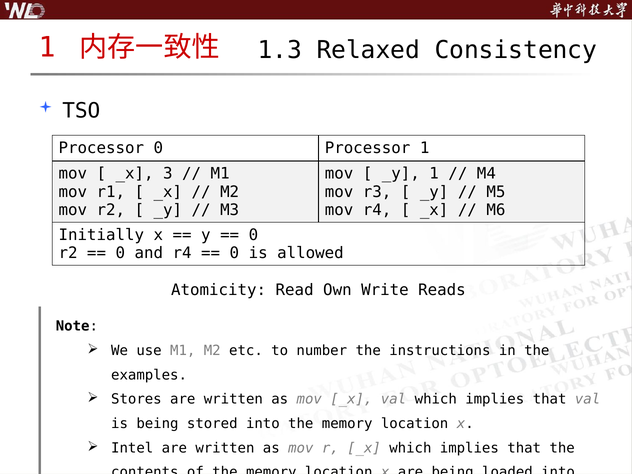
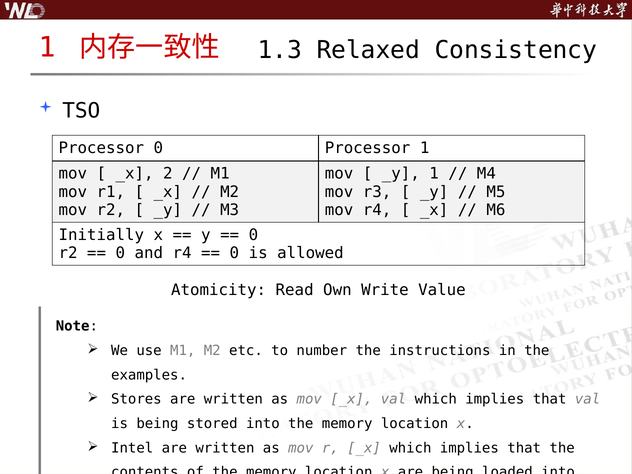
3: 3 -> 2 (168, 173)
Reads: Reads -> Value (442, 290)
